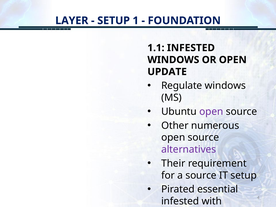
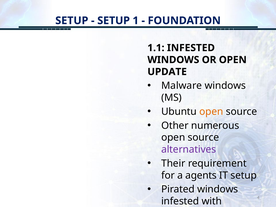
LAYER: LAYER -> SETUP (72, 21)
Regulate: Regulate -> Malware (182, 86)
open colour: purple -> orange (211, 112)
a source: source -> agents (201, 175)
Pirated essential: essential -> windows (218, 189)
